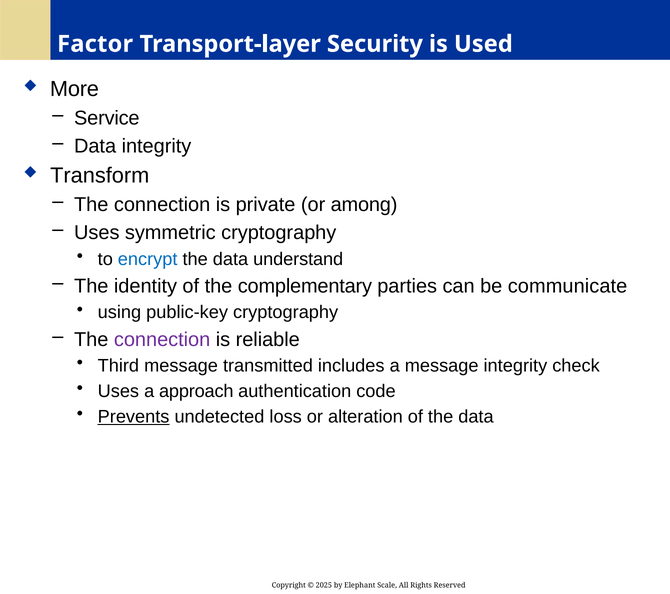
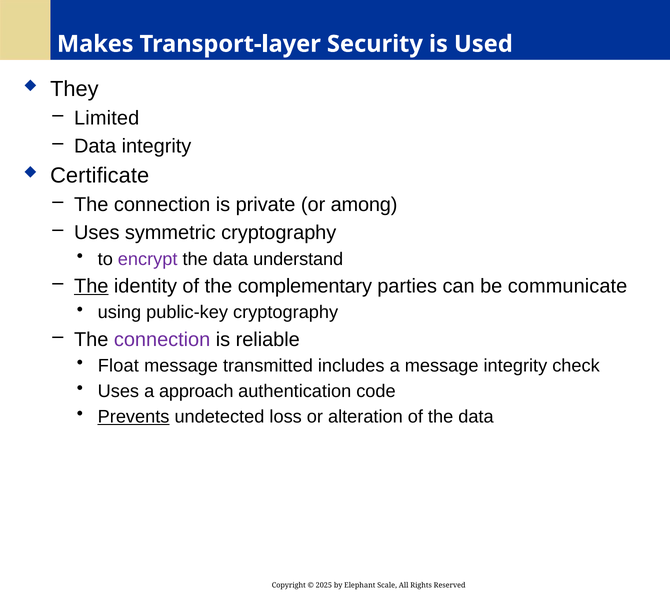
Factor: Factor -> Makes (95, 44)
More: More -> They (74, 89)
Service: Service -> Limited (107, 118)
Transform: Transform -> Certificate (100, 175)
encrypt colour: blue -> purple (148, 259)
The underline: none -> present (91, 286)
Third: Third -> Float (118, 365)
